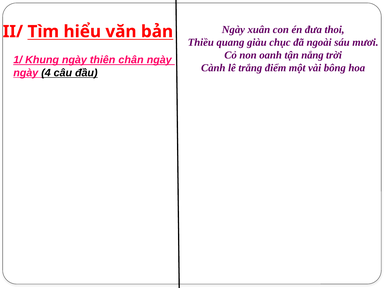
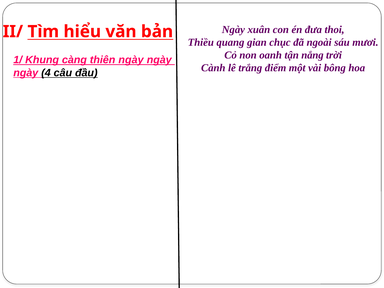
giàu: giàu -> gian (257, 42)
Khung ngày: ngày -> càng (74, 60)
thiên chân: chân -> ngày (131, 60)
